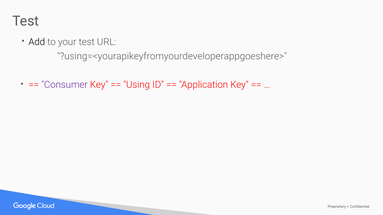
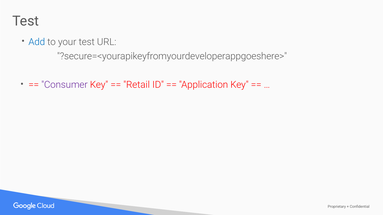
Add colour: black -> blue (37, 42)
?using=<yourapikeyfromyourdeveloperappgoeshere>: ?using=<yourapikeyfromyourdeveloperappgoeshere> -> ?secure=<yourapikeyfromyourdeveloperappgoeshere> (172, 56)
Using: Using -> Retail (137, 85)
